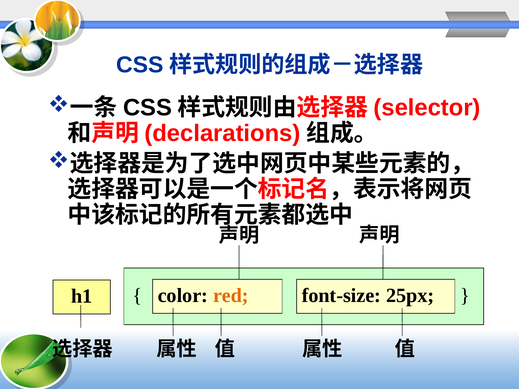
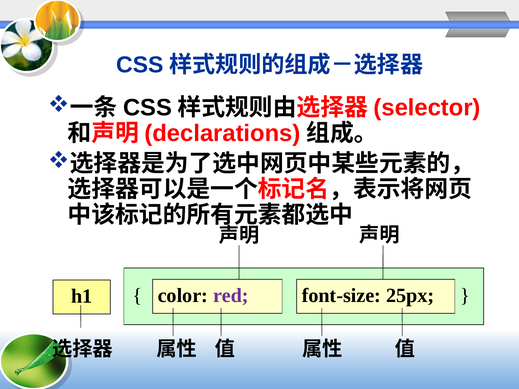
red colour: orange -> purple (231, 296)
